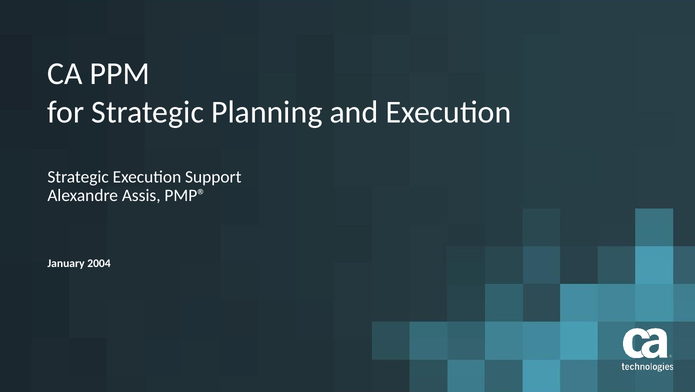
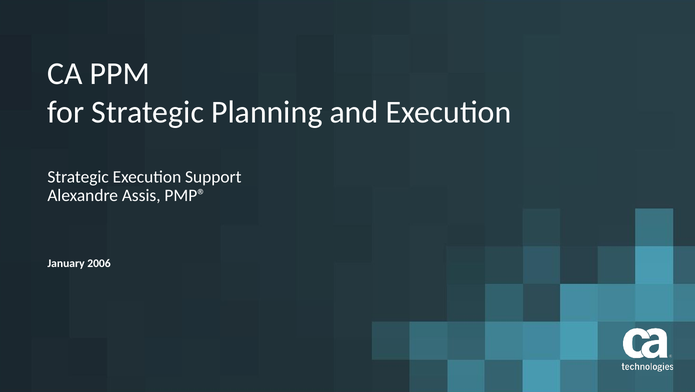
2004: 2004 -> 2006 (99, 263)
